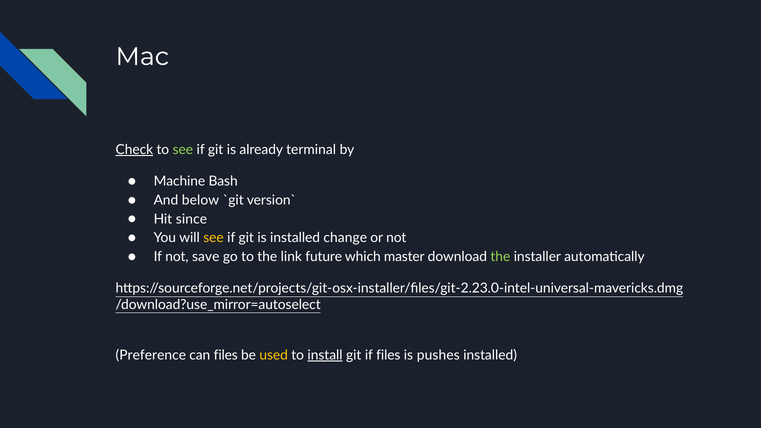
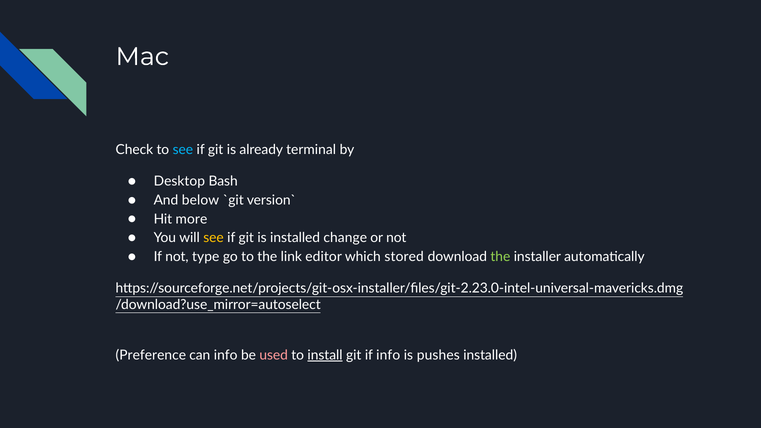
Check underline: present -> none (134, 150)
see colour: light green -> light blue (183, 150)
Machine: Machine -> Desktop (179, 181)
since: since -> more (191, 219)
save: save -> type (206, 257)
future: future -> editor (324, 257)
master: master -> stored (404, 257)
can files: files -> info (226, 355)
used colour: yellow -> pink (274, 355)
if files: files -> info (388, 355)
